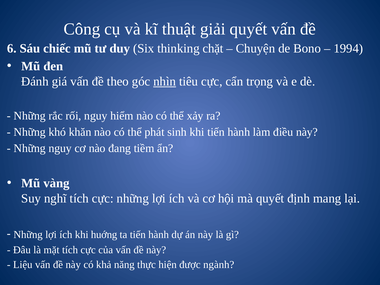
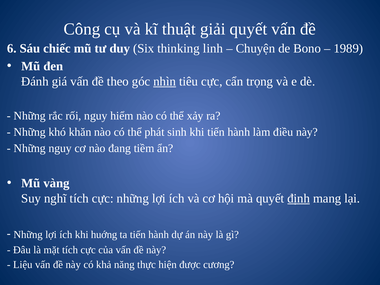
chặt: chặt -> linh (213, 48)
1994: 1994 -> 1989 (348, 48)
định underline: none -> present (299, 198)
ngành: ngành -> cương (219, 265)
